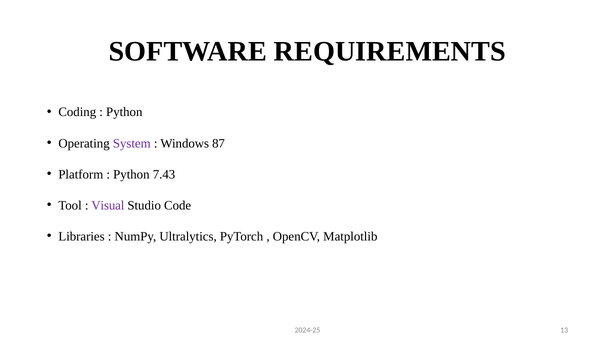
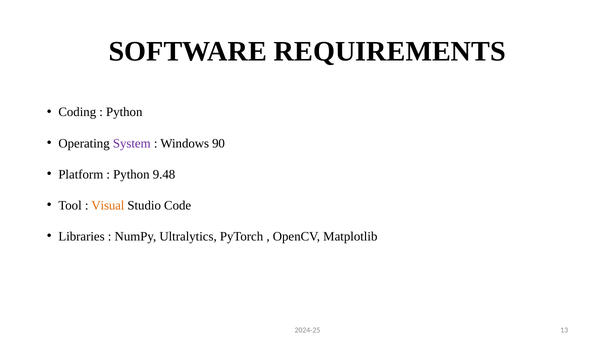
87: 87 -> 90 (219, 143)
7.43: 7.43 -> 9.48 (164, 174)
Visual colour: purple -> orange (108, 205)
